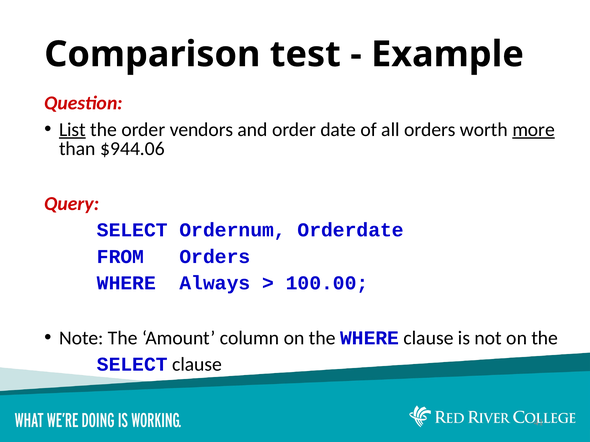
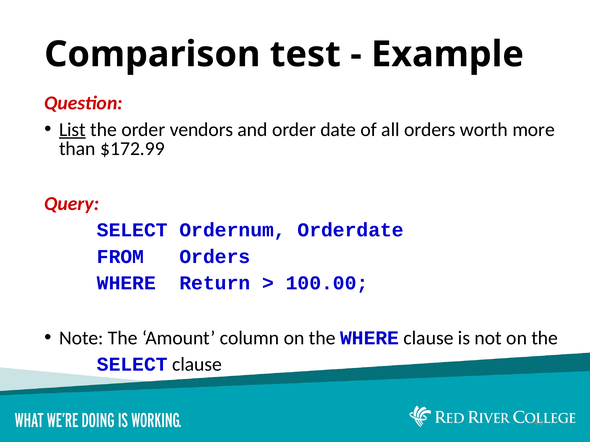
more underline: present -> none (534, 130)
$944.06: $944.06 -> $172.99 (132, 149)
Always: Always -> Return (215, 283)
